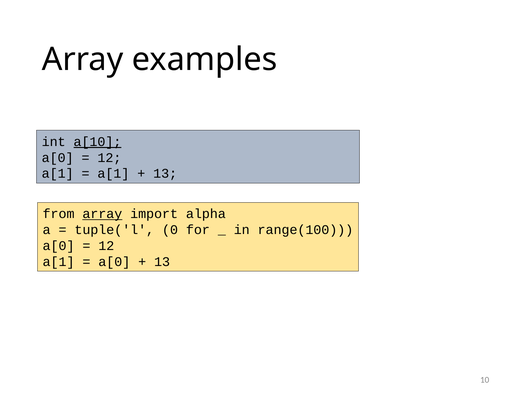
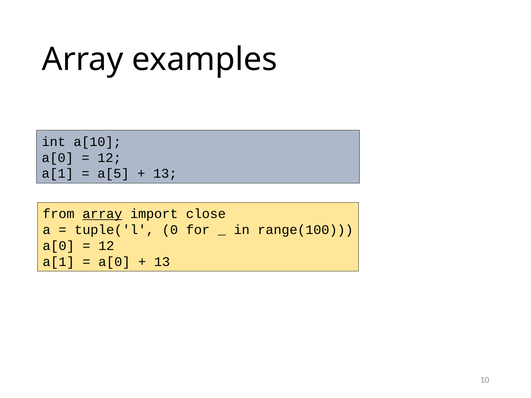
a[10 underline: present -> none (97, 142)
a[1: a[1 -> a[5 (113, 174)
alpha: alpha -> close (206, 214)
